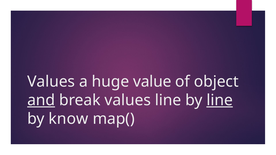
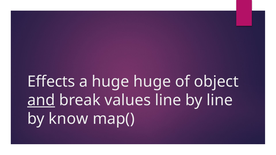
Values: Values -> Effects (51, 82)
huge value: value -> huge (152, 82)
line underline: present -> none (220, 100)
